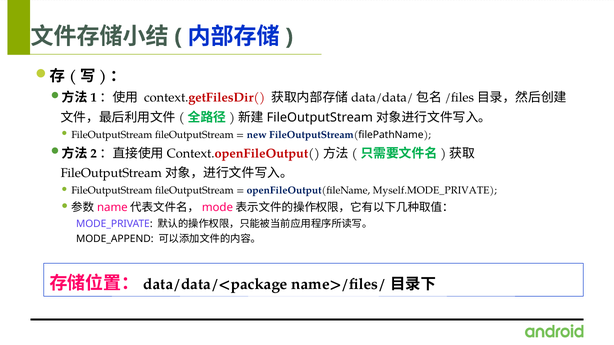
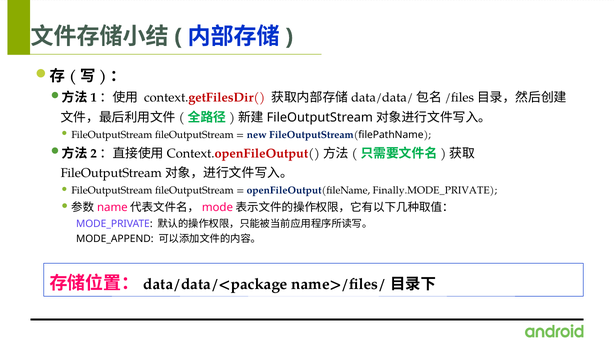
Myself.MODE_PRIVATE: Myself.MODE_PRIVATE -> Finally.MODE_PRIVATE (435, 191)
